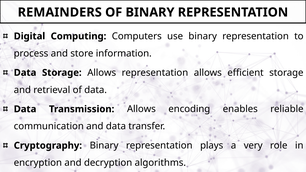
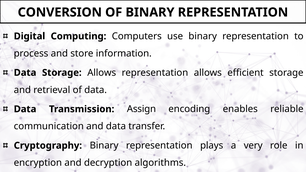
REMAINDERS: REMAINDERS -> CONVERSION (60, 12)
Transmission Allows: Allows -> Assign (141, 109)
